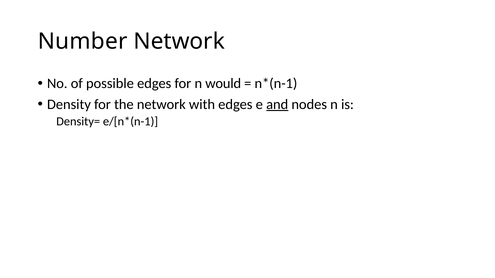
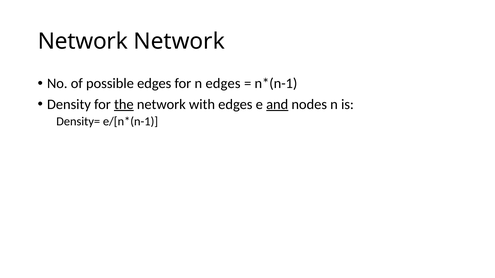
Number: Number -> Network (83, 42)
n would: would -> edges (223, 84)
the underline: none -> present (124, 104)
